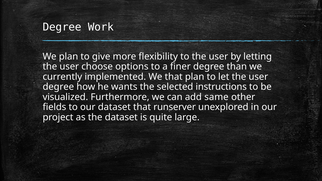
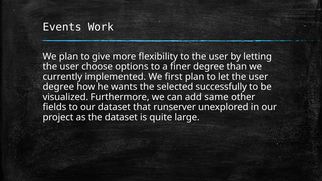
Degree: Degree -> Events (62, 27)
We that: that -> first (174, 77)
instructions: instructions -> successfully (221, 87)
